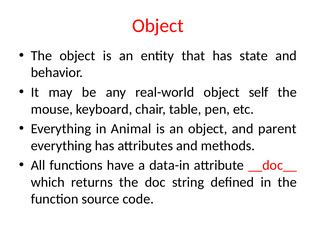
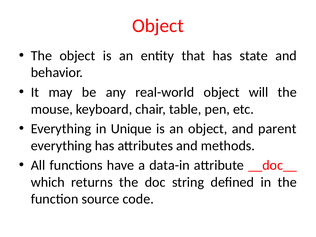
self: self -> will (259, 92)
Animal: Animal -> Unique (131, 129)
